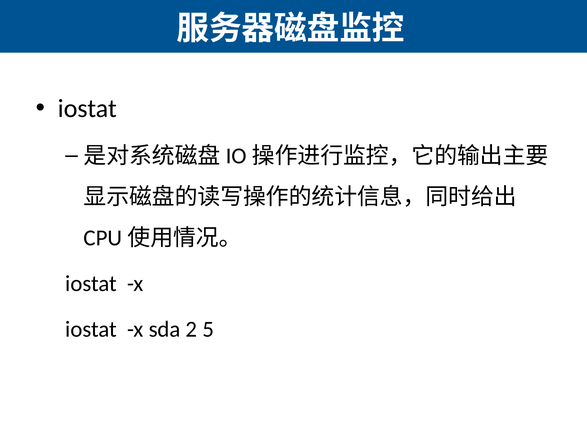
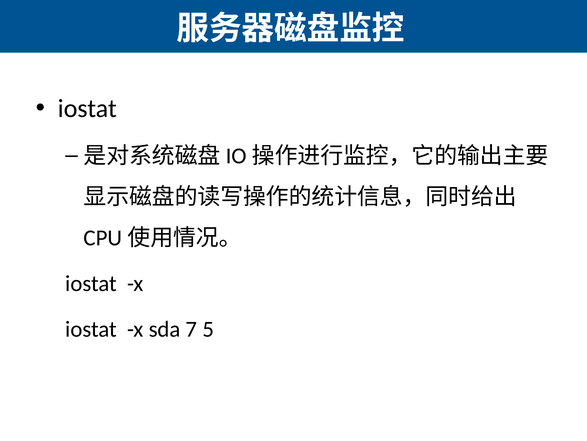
2: 2 -> 7 (191, 329)
